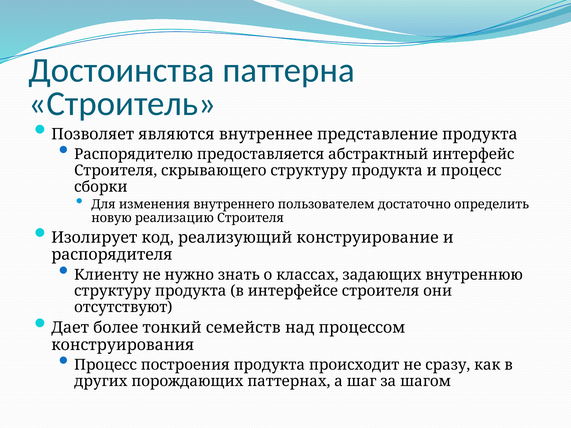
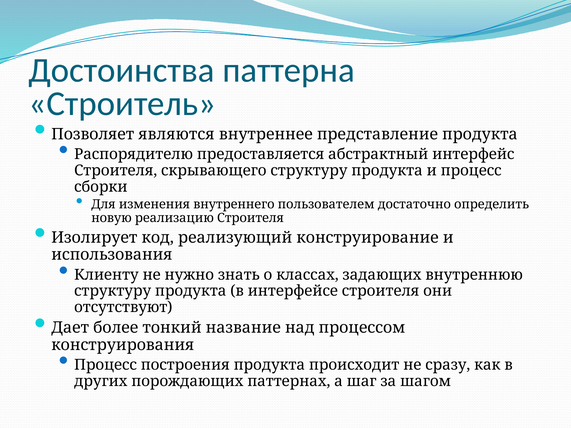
распорядителя: распорядителя -> использования (112, 255)
семейств: семейств -> название (243, 328)
